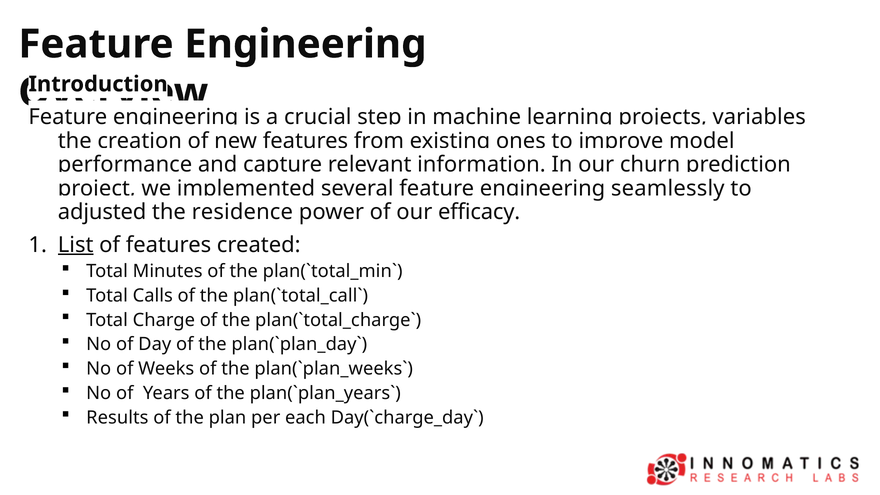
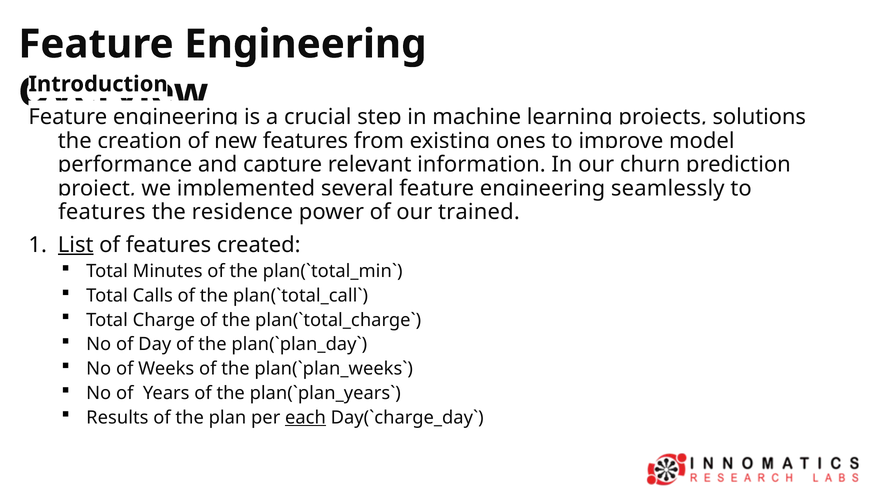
variables: variables -> solutions (759, 117)
adjusted: adjusted -> features (102, 212)
efficacy: efficacy -> trained (479, 212)
each underline: none -> present (305, 418)
